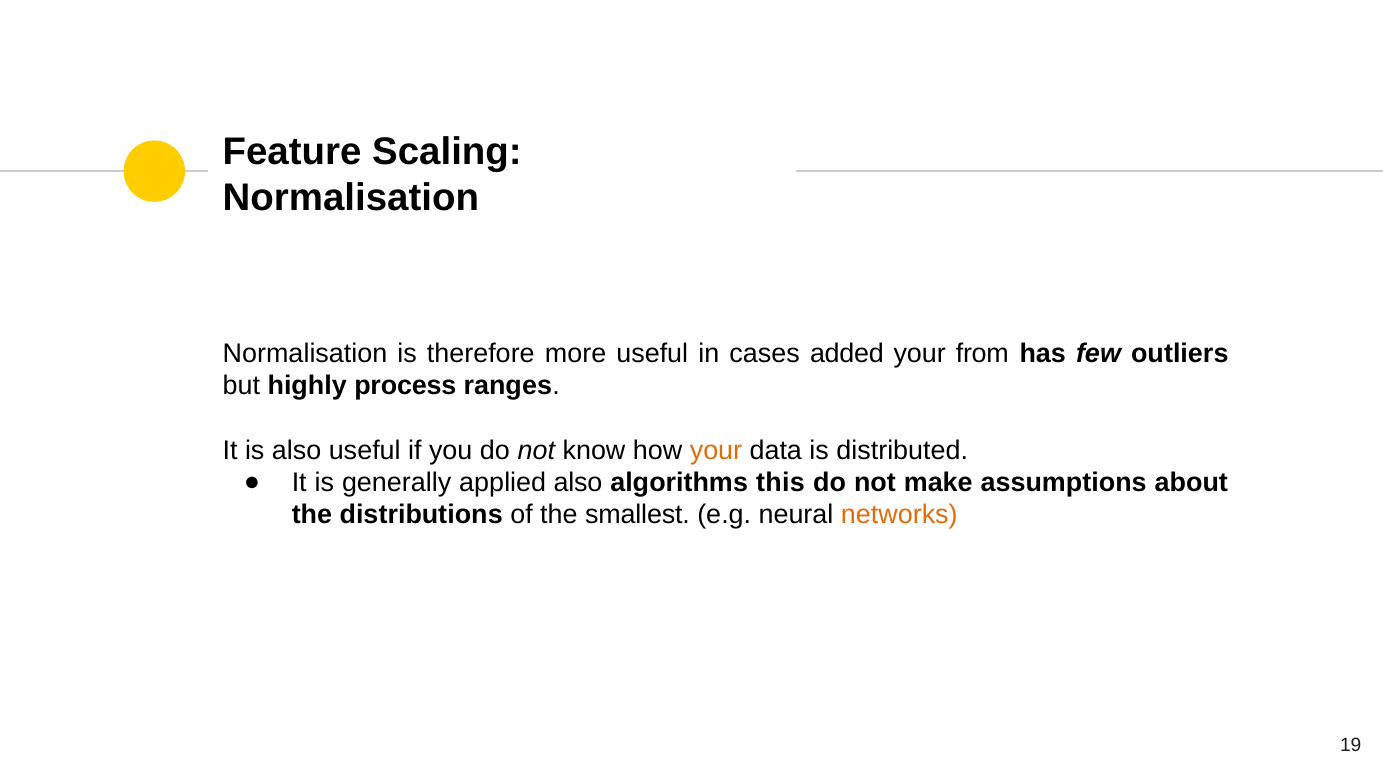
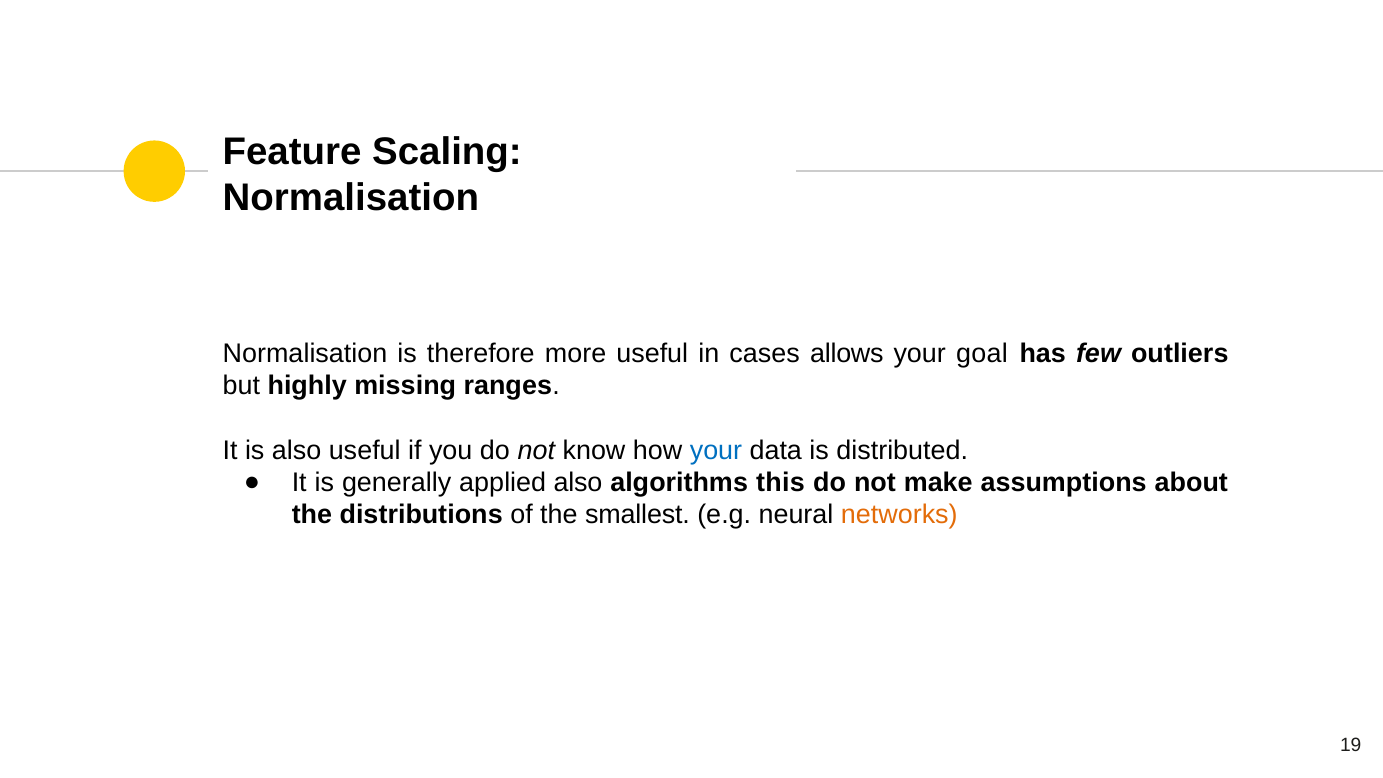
added: added -> allows (847, 354)
from: from -> goal (982, 354)
process: process -> missing (405, 386)
your colour: orange -> blue (716, 451)
